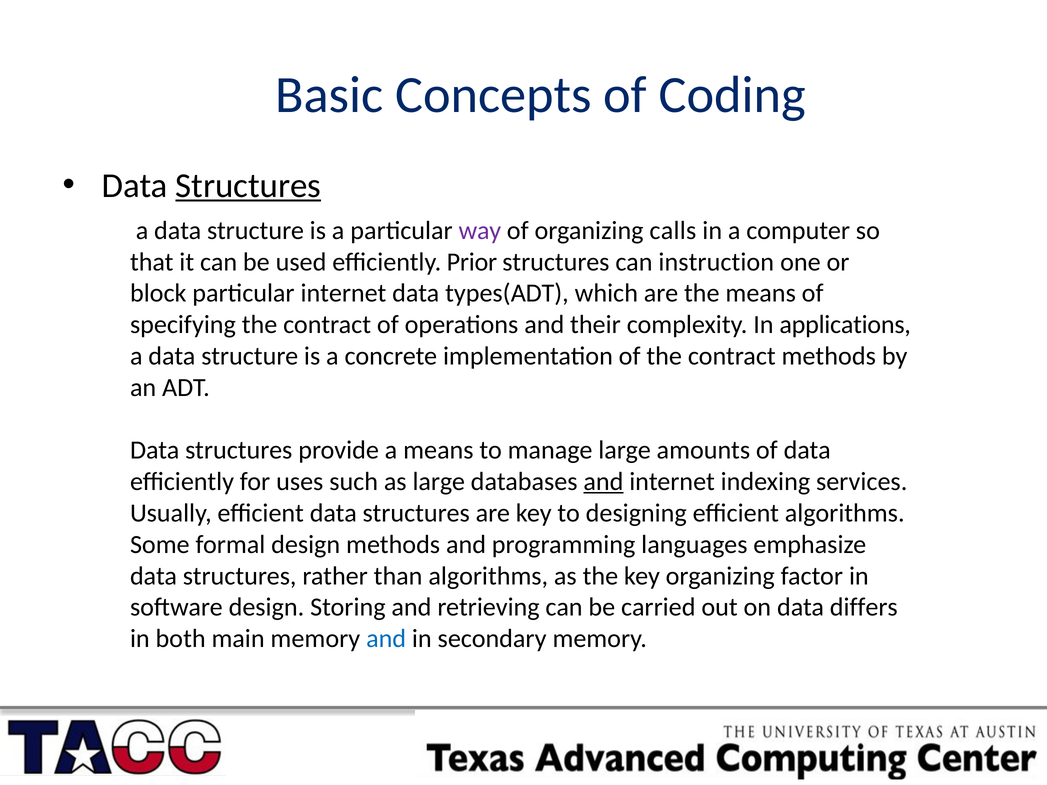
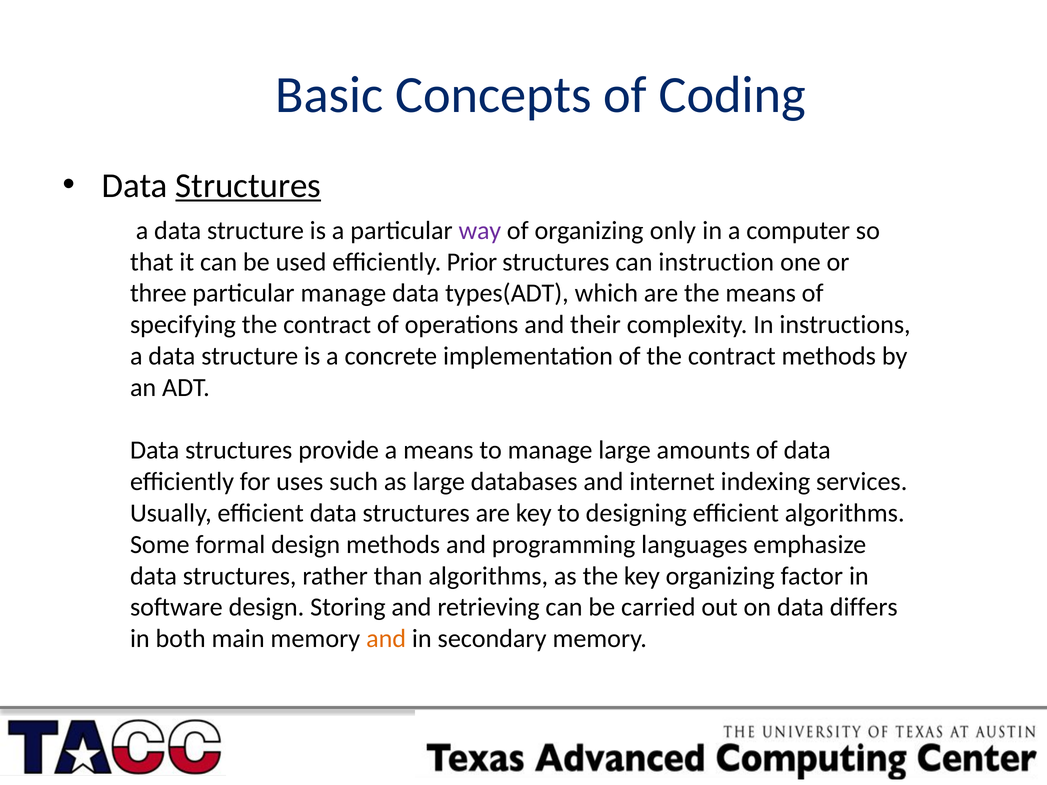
calls: calls -> only (673, 231)
block: block -> three (158, 293)
particular internet: internet -> manage (343, 293)
applications: applications -> instructions (845, 325)
and underline: present -> none (603, 482)
and colour: blue -> orange (386, 639)
